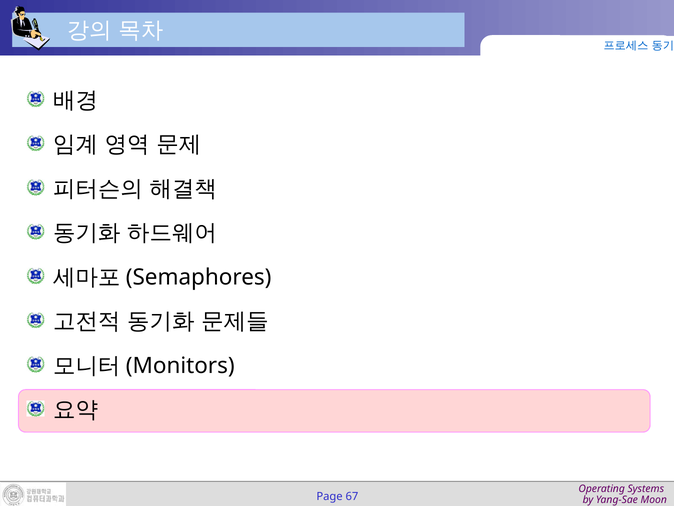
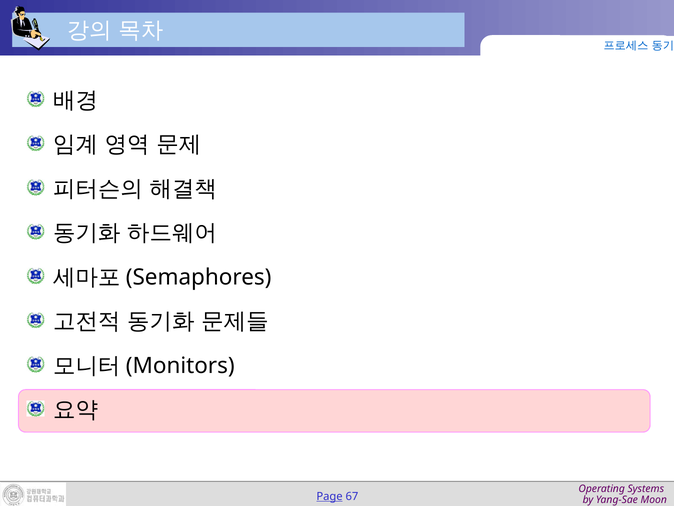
Page underline: none -> present (330, 496)
